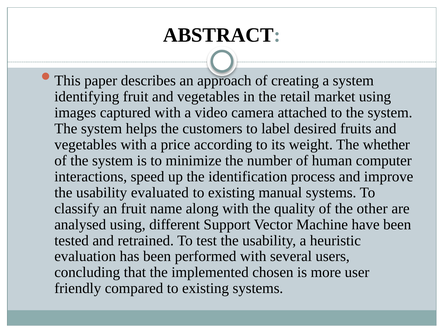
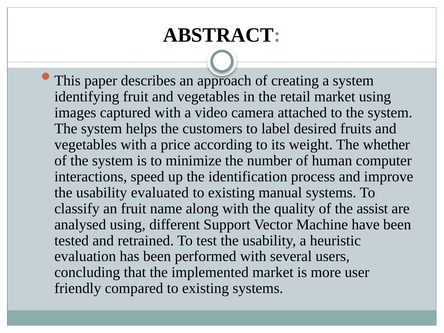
other: other -> assist (372, 209)
implemented chosen: chosen -> market (273, 272)
